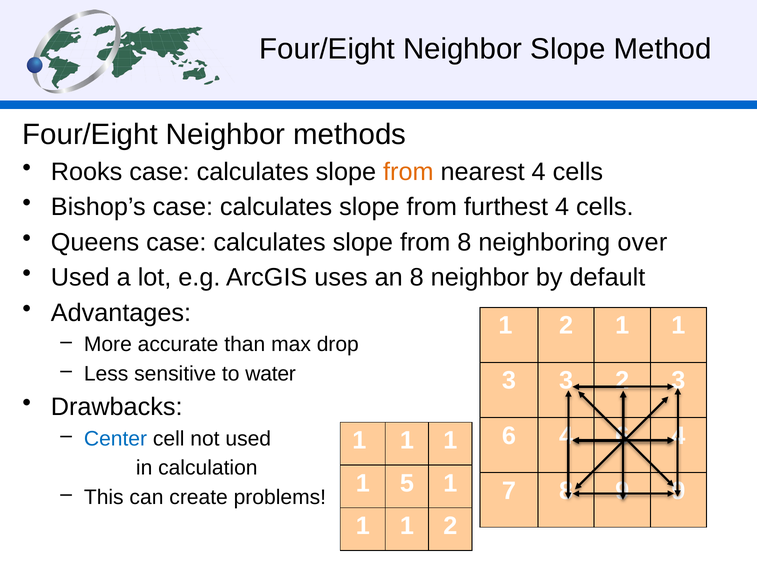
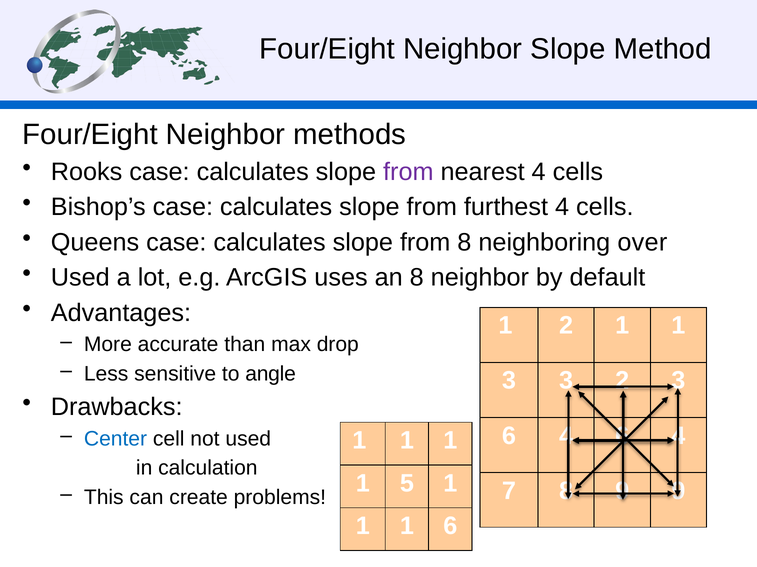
from colour: orange -> purple (408, 172)
water: water -> angle (271, 374)
1 1 2: 2 -> 6 (450, 527)
